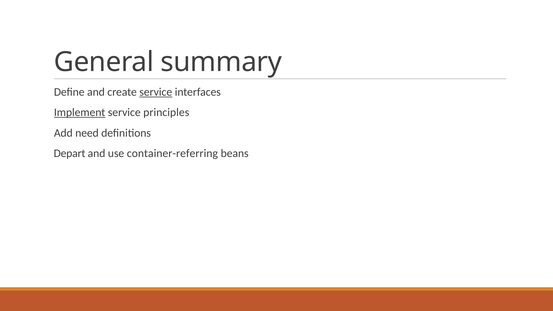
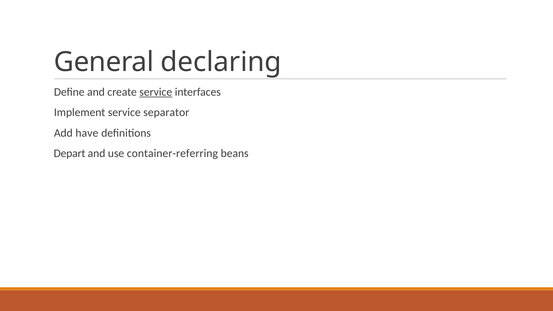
summary: summary -> declaring (221, 62)
Implement underline: present -> none (80, 112)
principles: principles -> separator (166, 112)
need: need -> have (87, 133)
